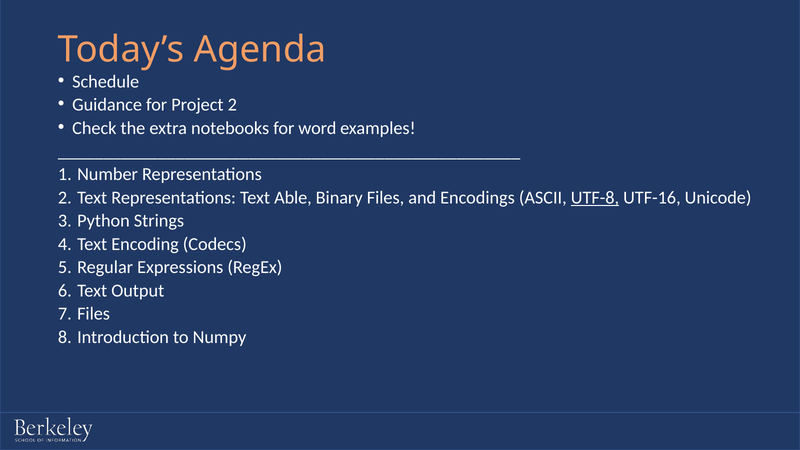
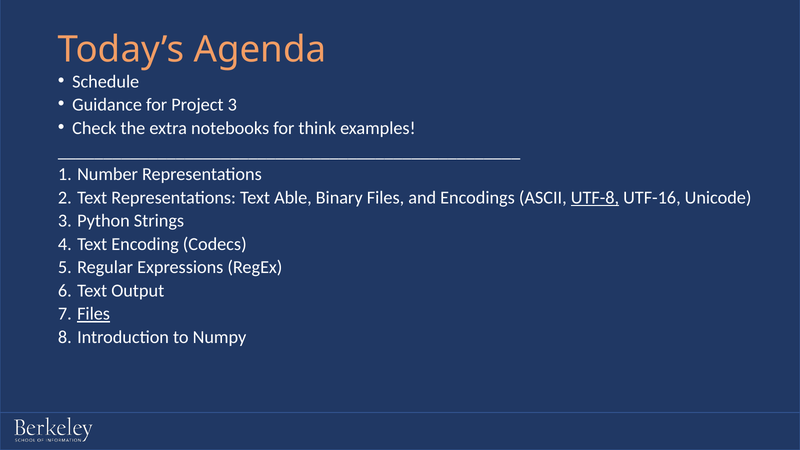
Project 2: 2 -> 3 (232, 105)
word: word -> think (317, 128)
Files underline: none -> present (94, 314)
